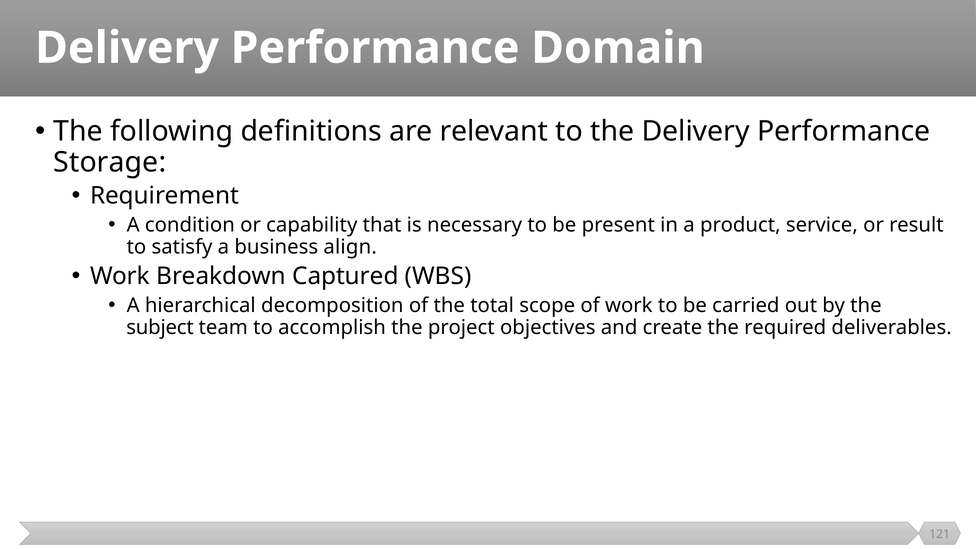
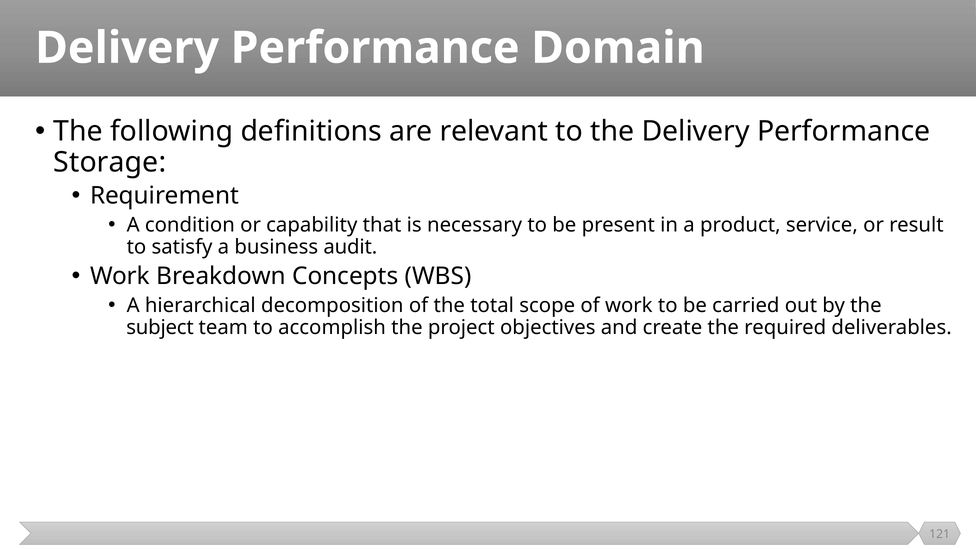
align: align -> audit (350, 247)
Captured: Captured -> Concepts (345, 276)
